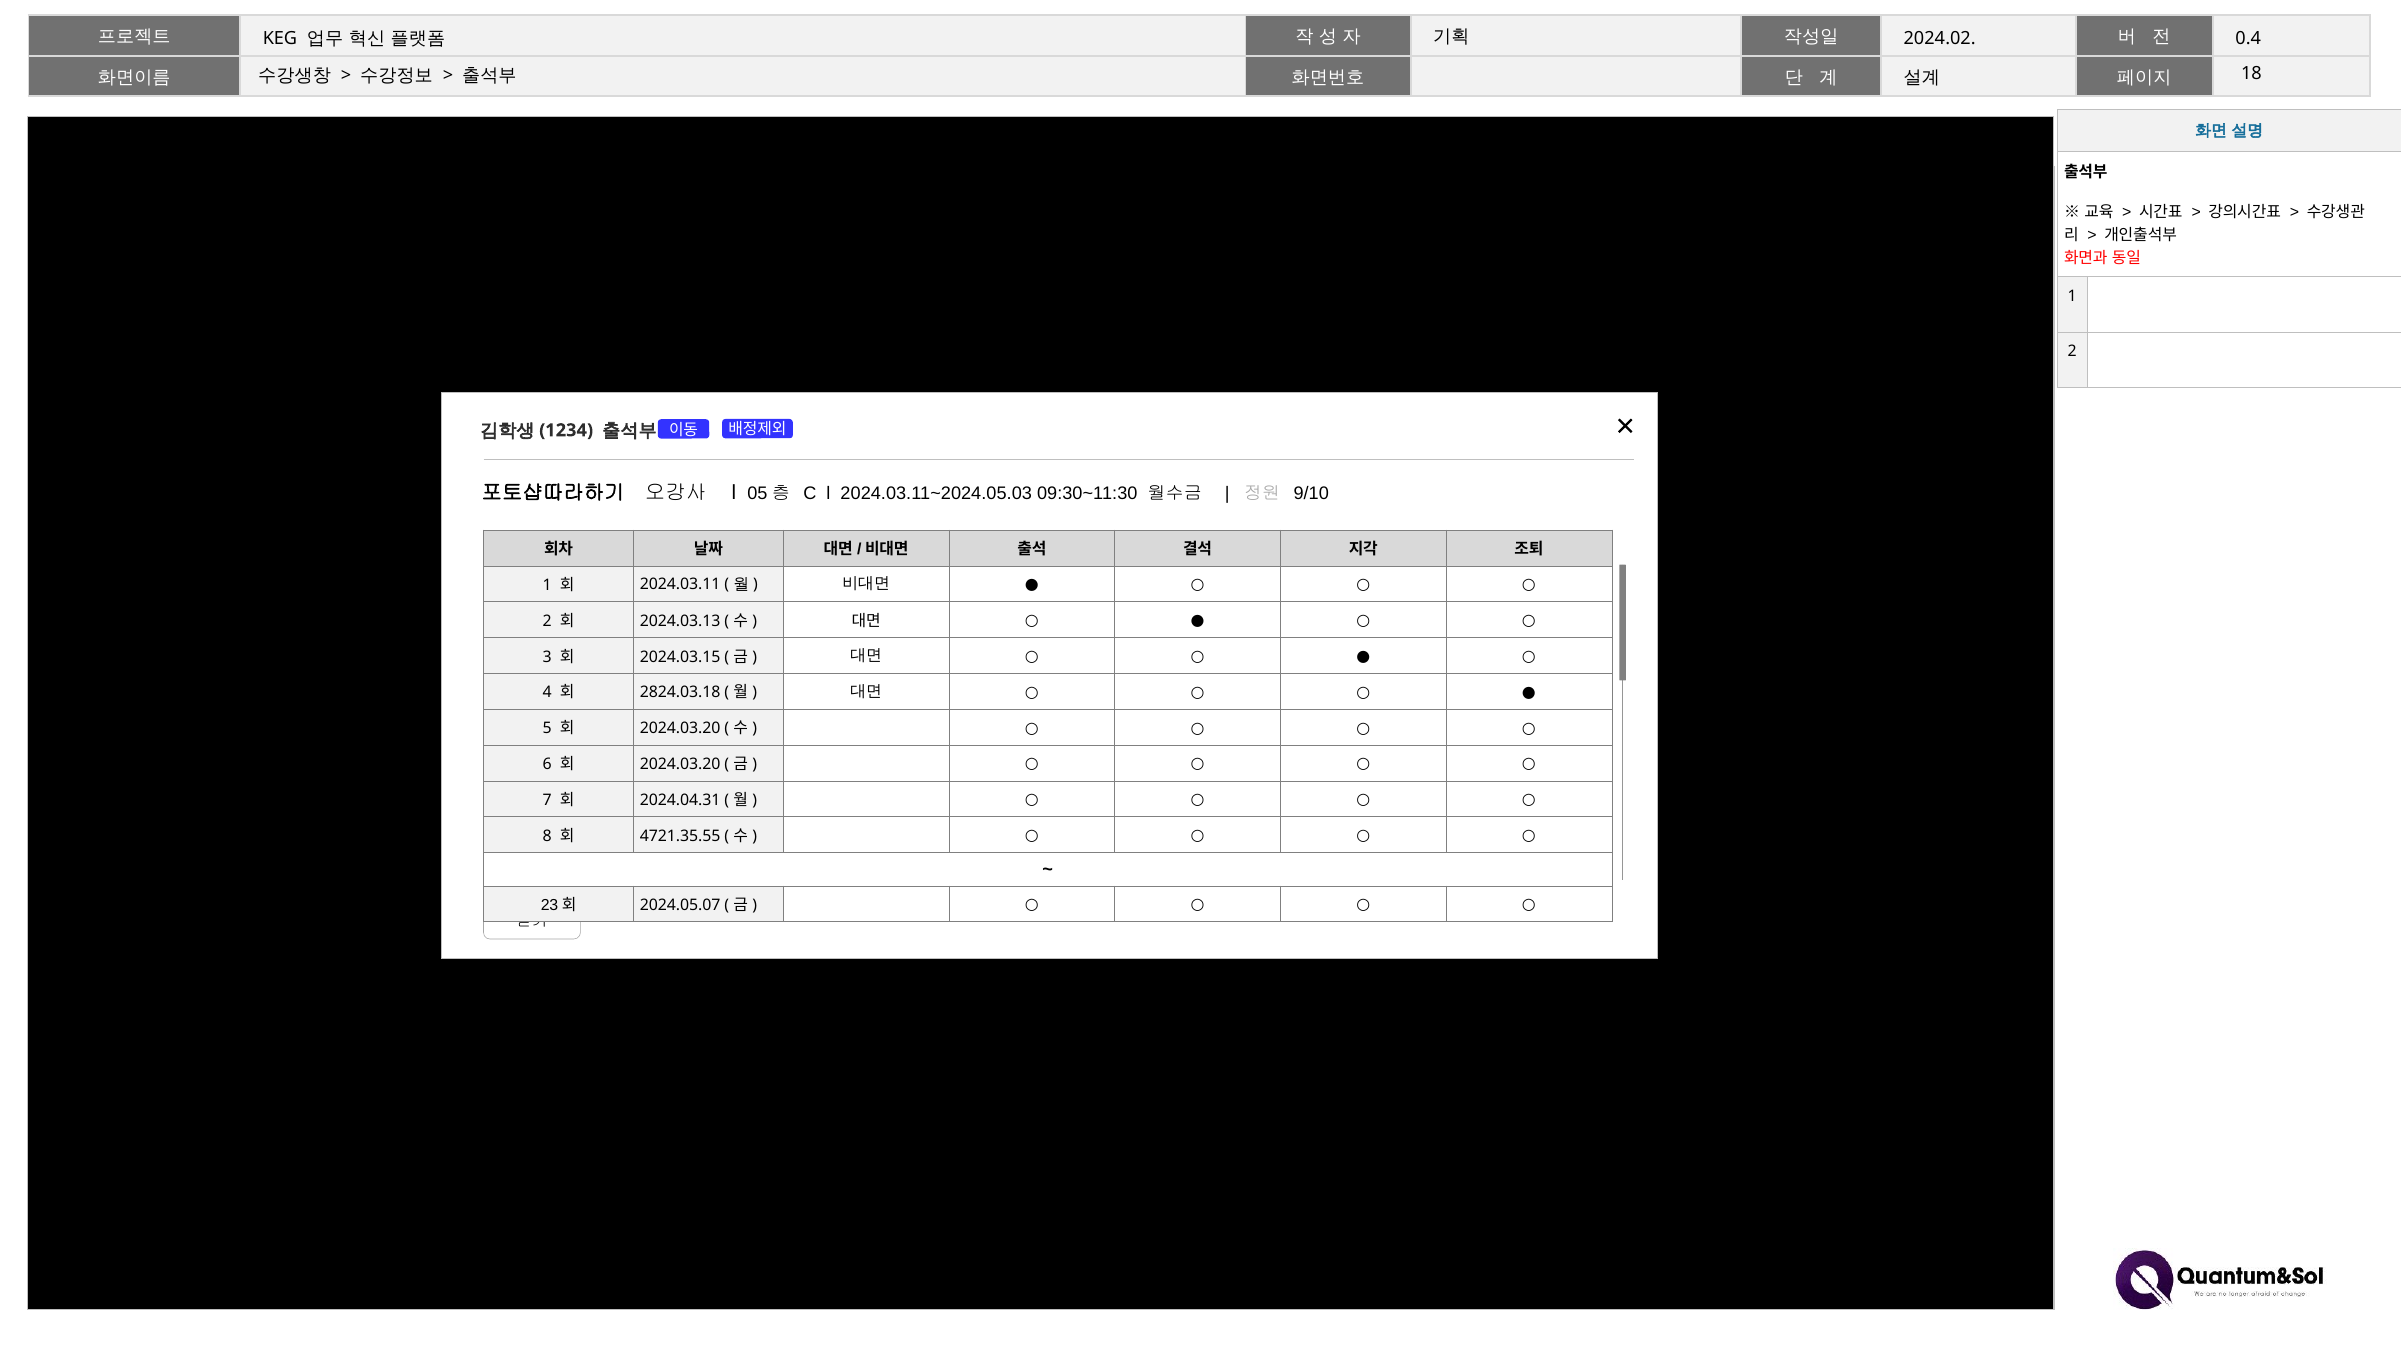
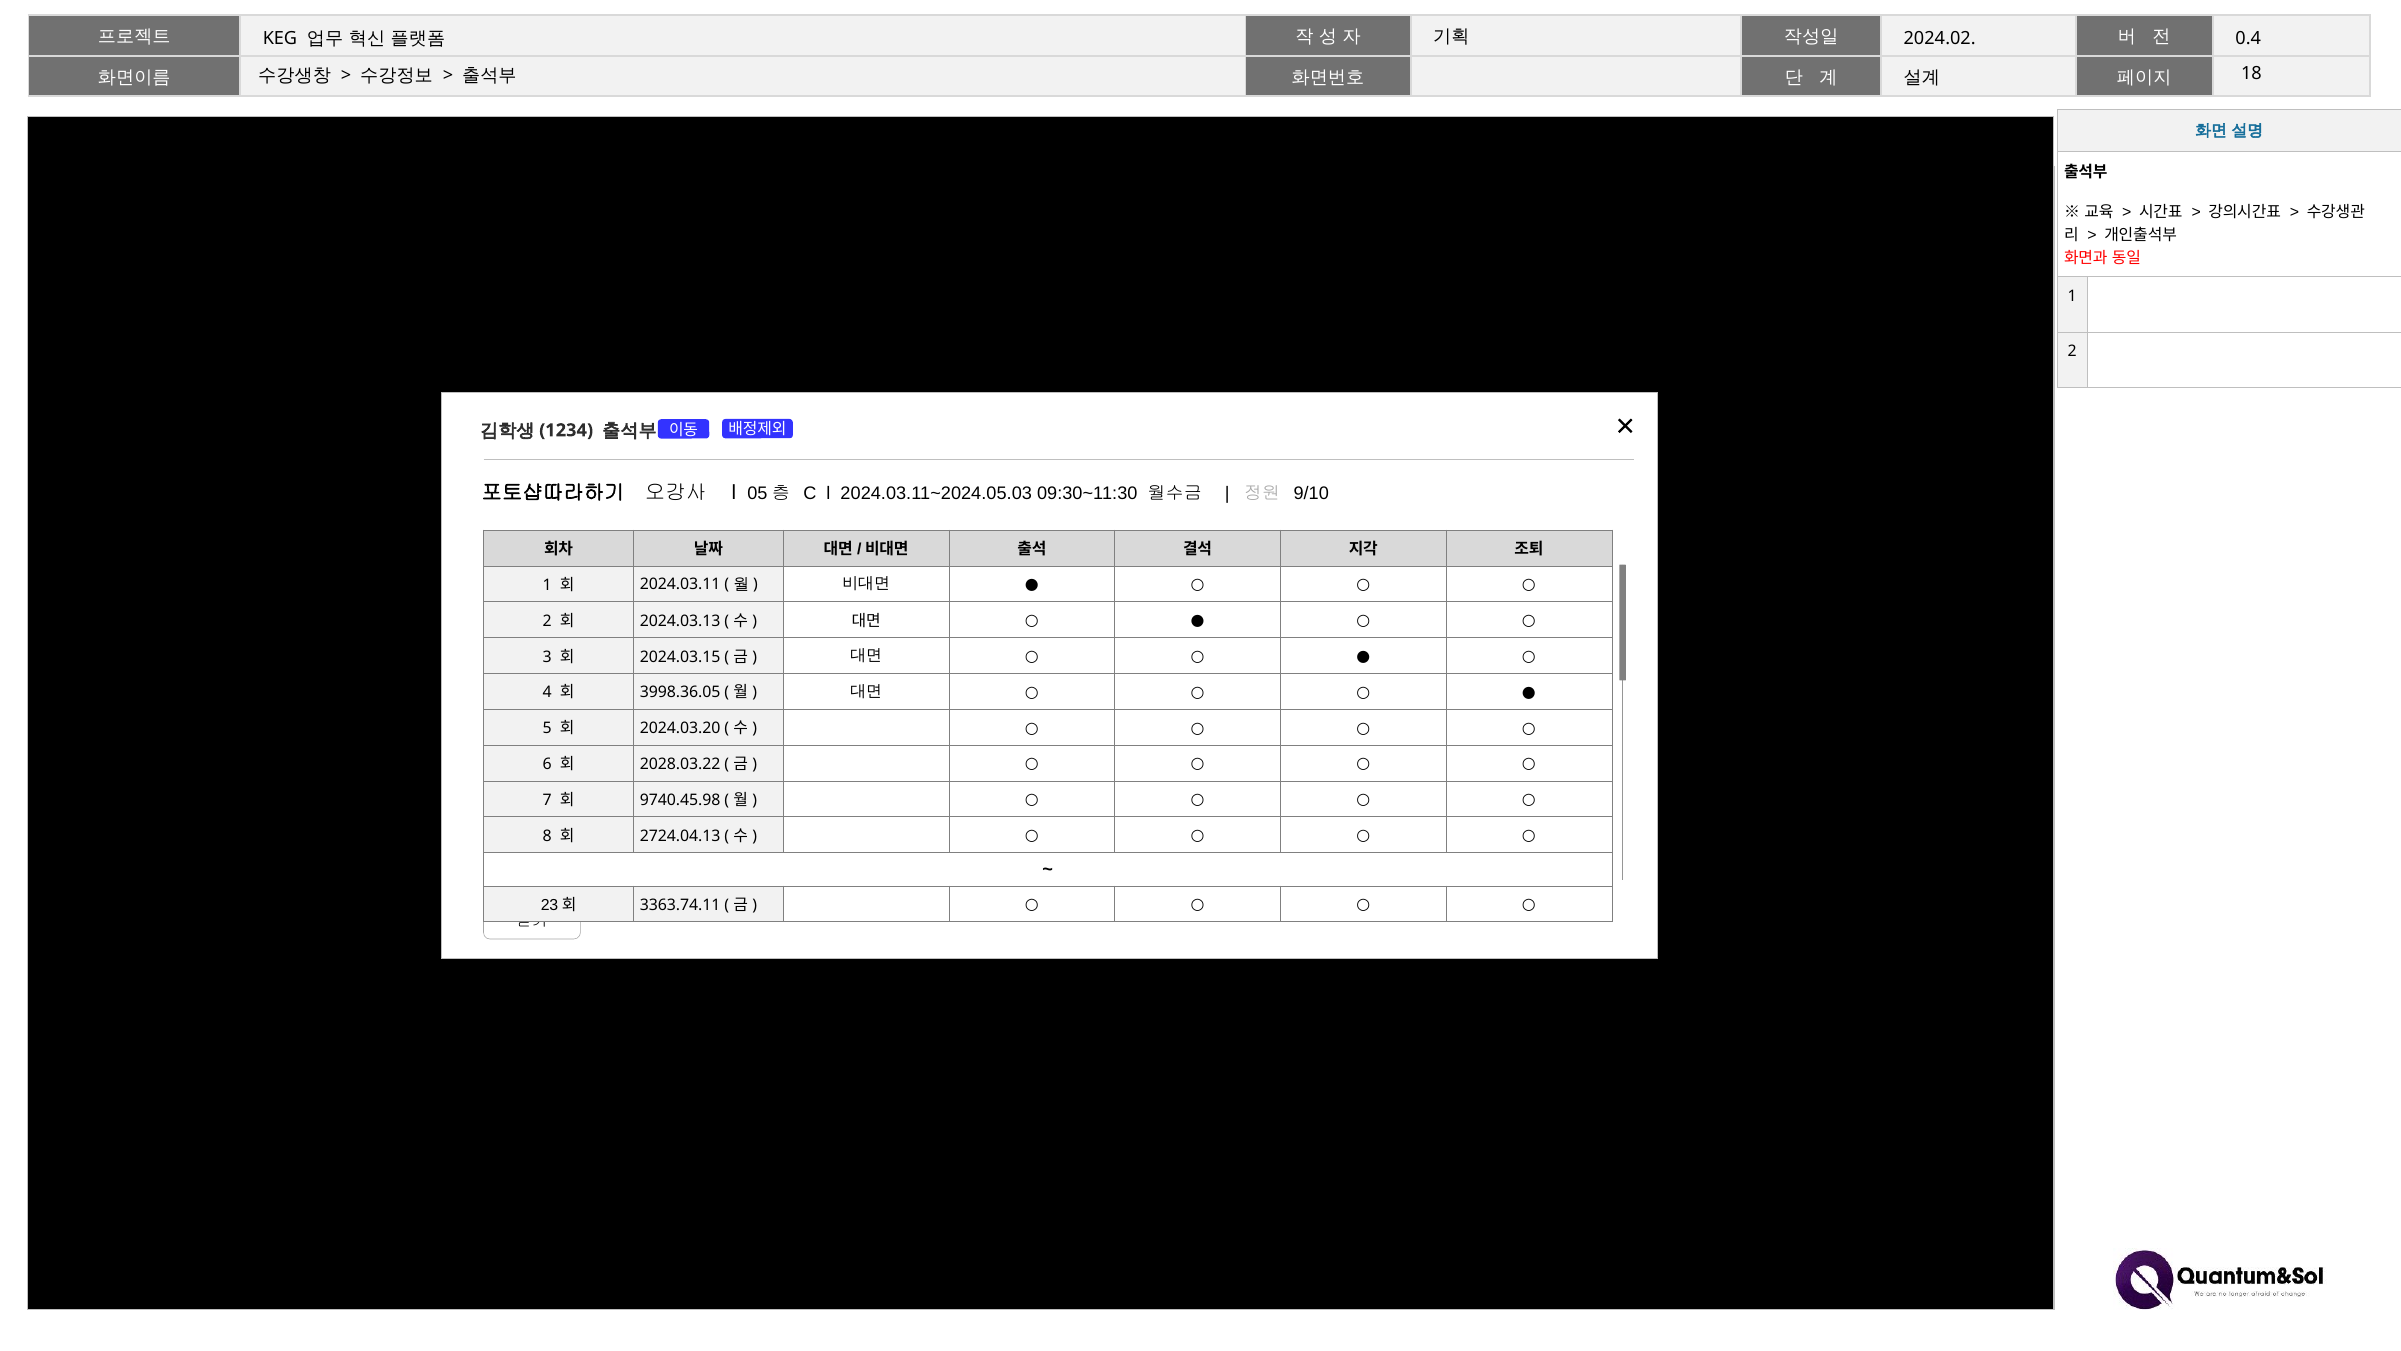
2824.03.18: 2824.03.18 -> 3998.36.05 (680, 692)
2024.03.20: 2024.03.20 -> 2028.03.22 (680, 764)
2024.04.31: 2024.04.31 -> 9740.45.98 (680, 800)
4721.35.55: 4721.35.55 -> 2724.04.13 (680, 836)
2024.05.07: 2024.05.07 -> 3363.74.11 (680, 905)
